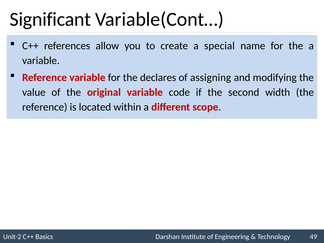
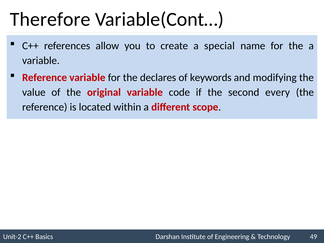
Significant: Significant -> Therefore (50, 19)
assigning: assigning -> keywords (211, 77)
width: width -> every (278, 92)
